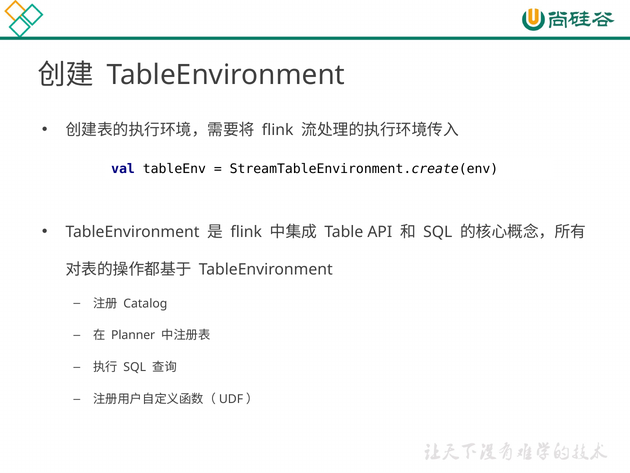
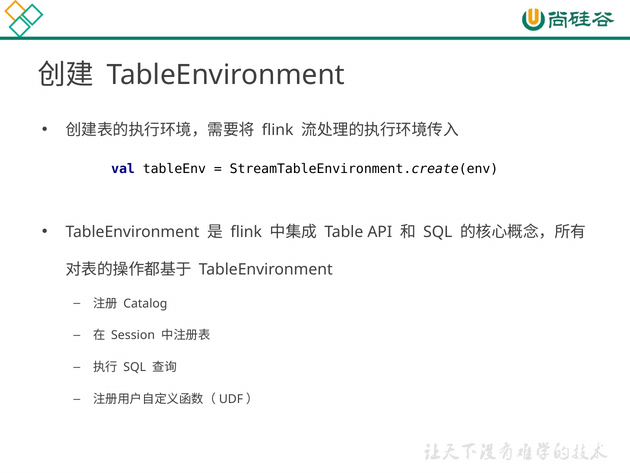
Planner: Planner -> Session (133, 335)
